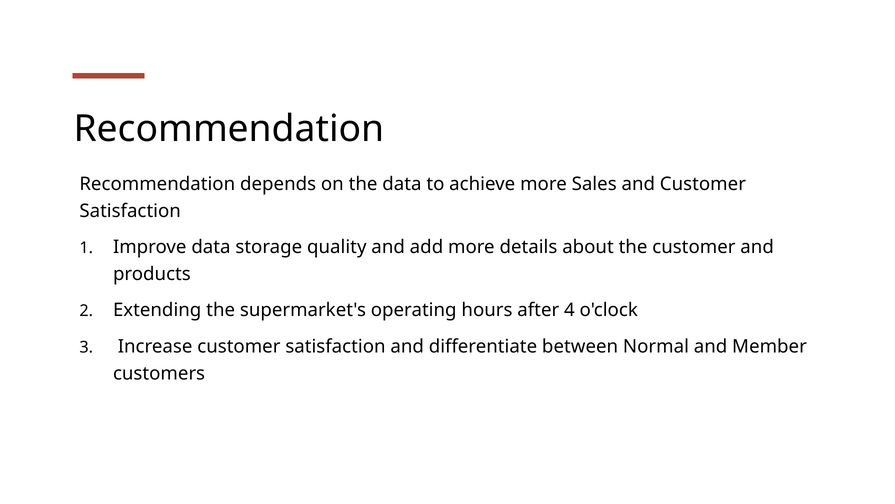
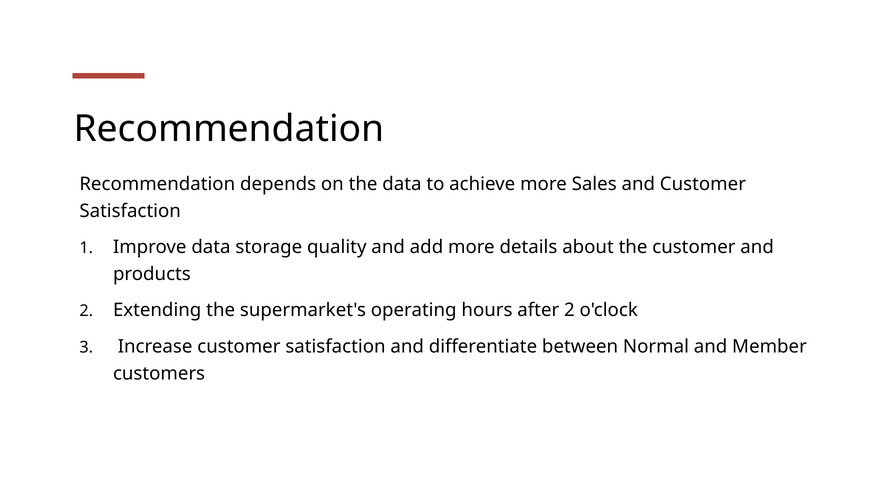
after 4: 4 -> 2 (569, 310)
